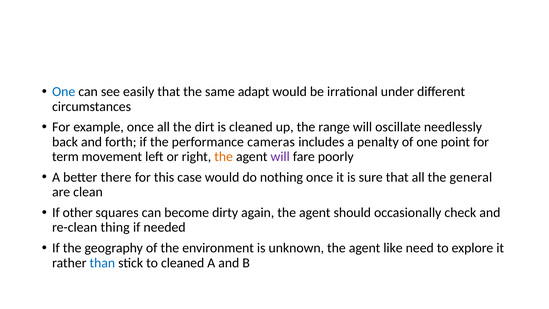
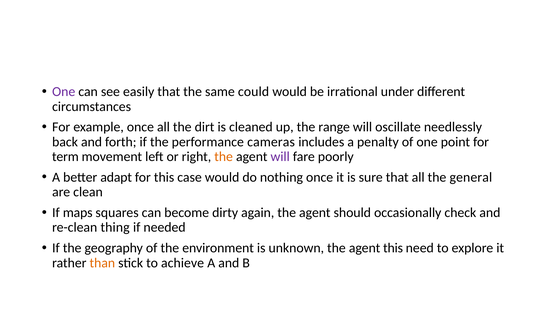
One colour: blue -> purple (64, 92)
adapt: adapt -> could (254, 92)
there: there -> adapt (116, 177)
other: other -> maps (78, 212)
agent like: like -> this (393, 248)
than colour: blue -> orange (102, 263)
to cleaned: cleaned -> achieve (183, 263)
